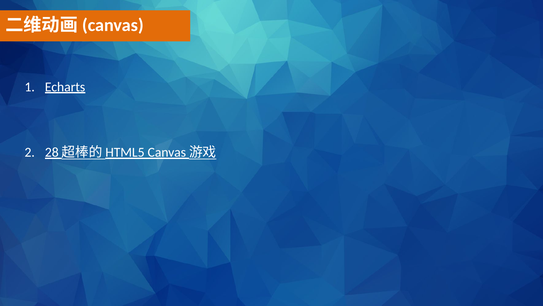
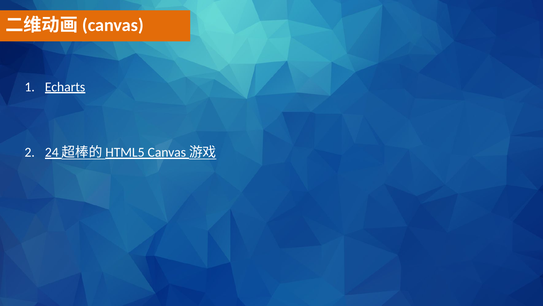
28: 28 -> 24 (52, 152)
